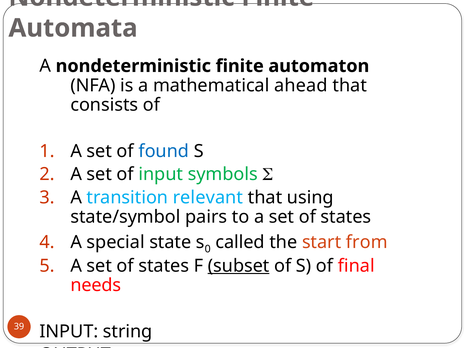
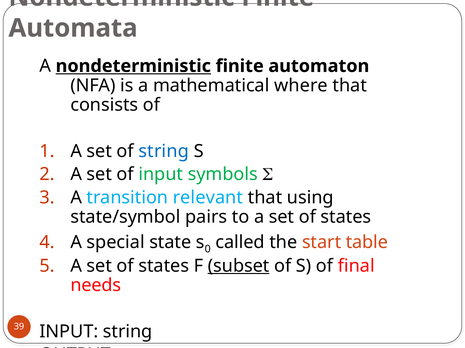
nondeterministic underline: none -> present (133, 66)
ahead: ahead -> where (301, 86)
of found: found -> string (164, 152)
from: from -> table (367, 243)
